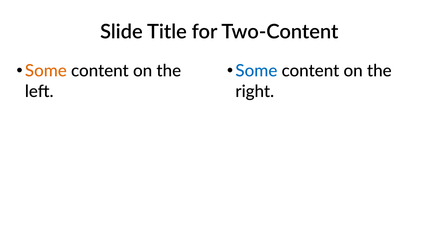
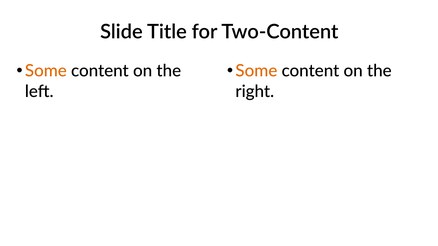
Some colour: blue -> orange (256, 71)
